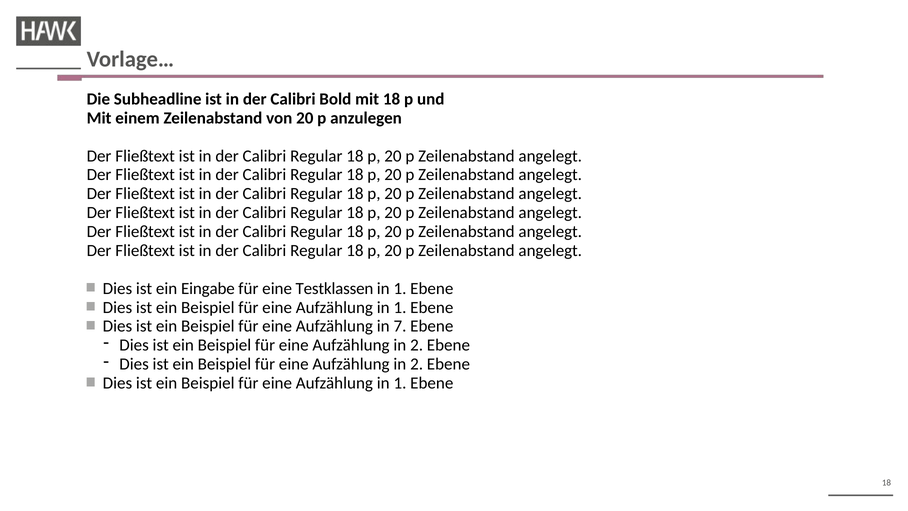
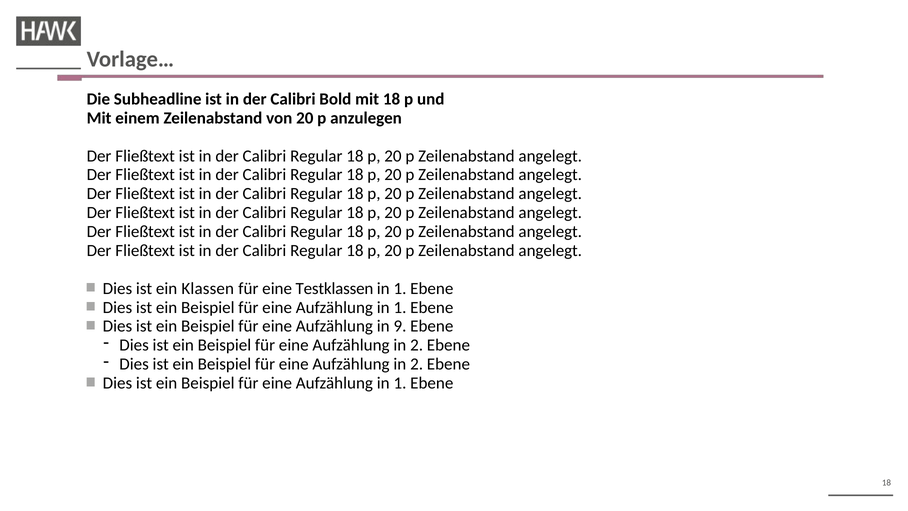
Eingabe: Eingabe -> Klassen (208, 288)
7: 7 -> 9 (400, 326)
